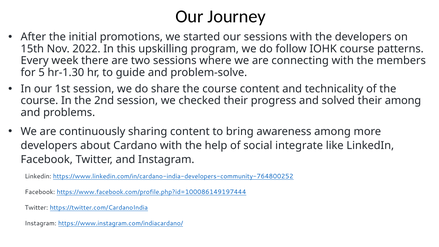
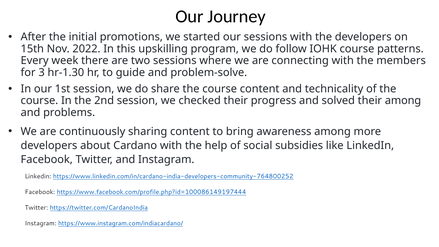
5: 5 -> 3 (42, 72)
integrate: integrate -> subsidies (299, 145)
